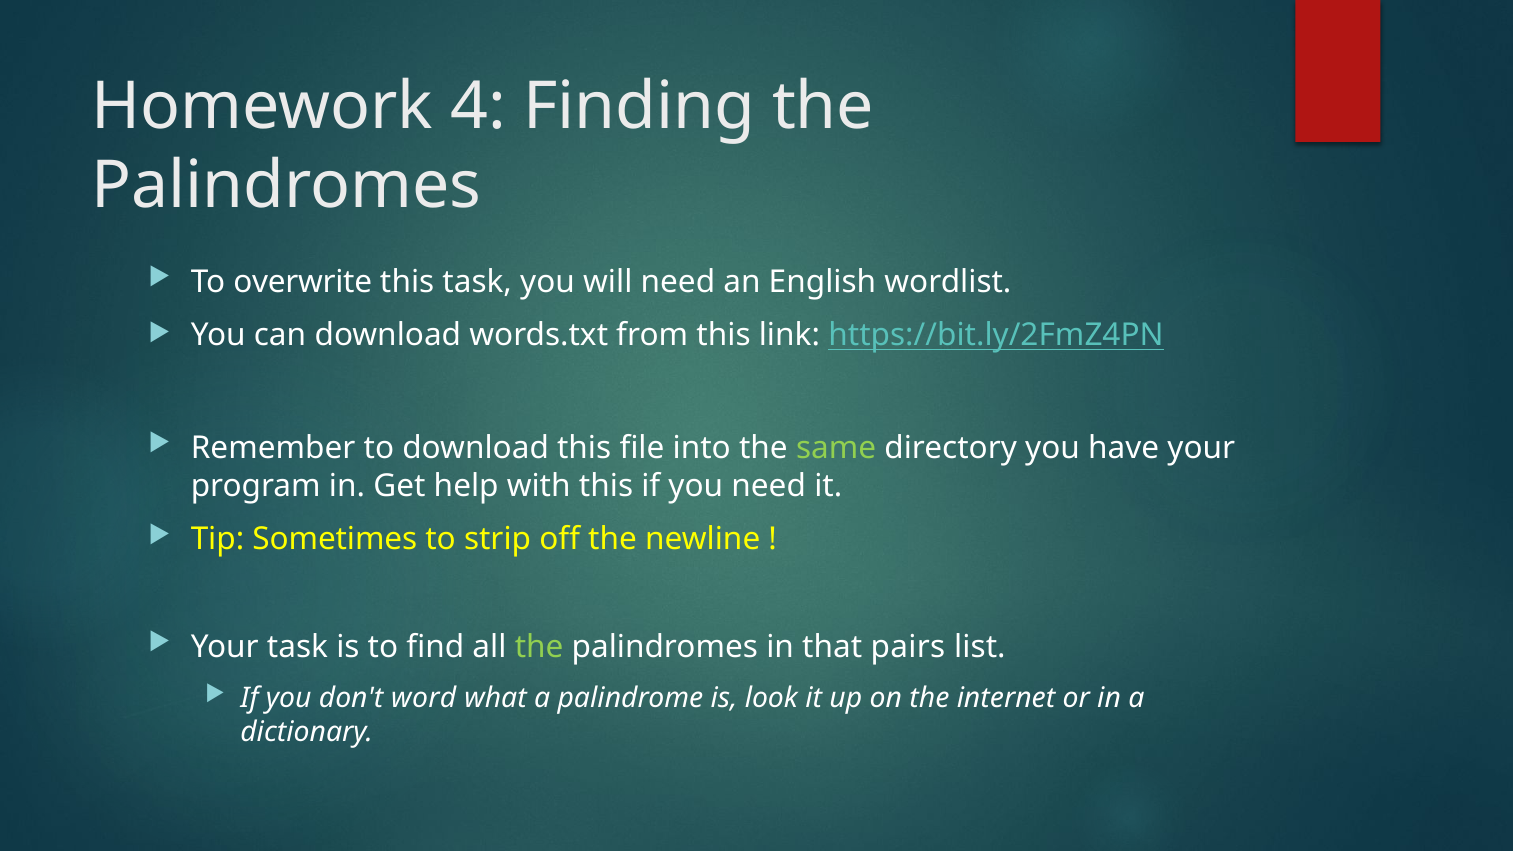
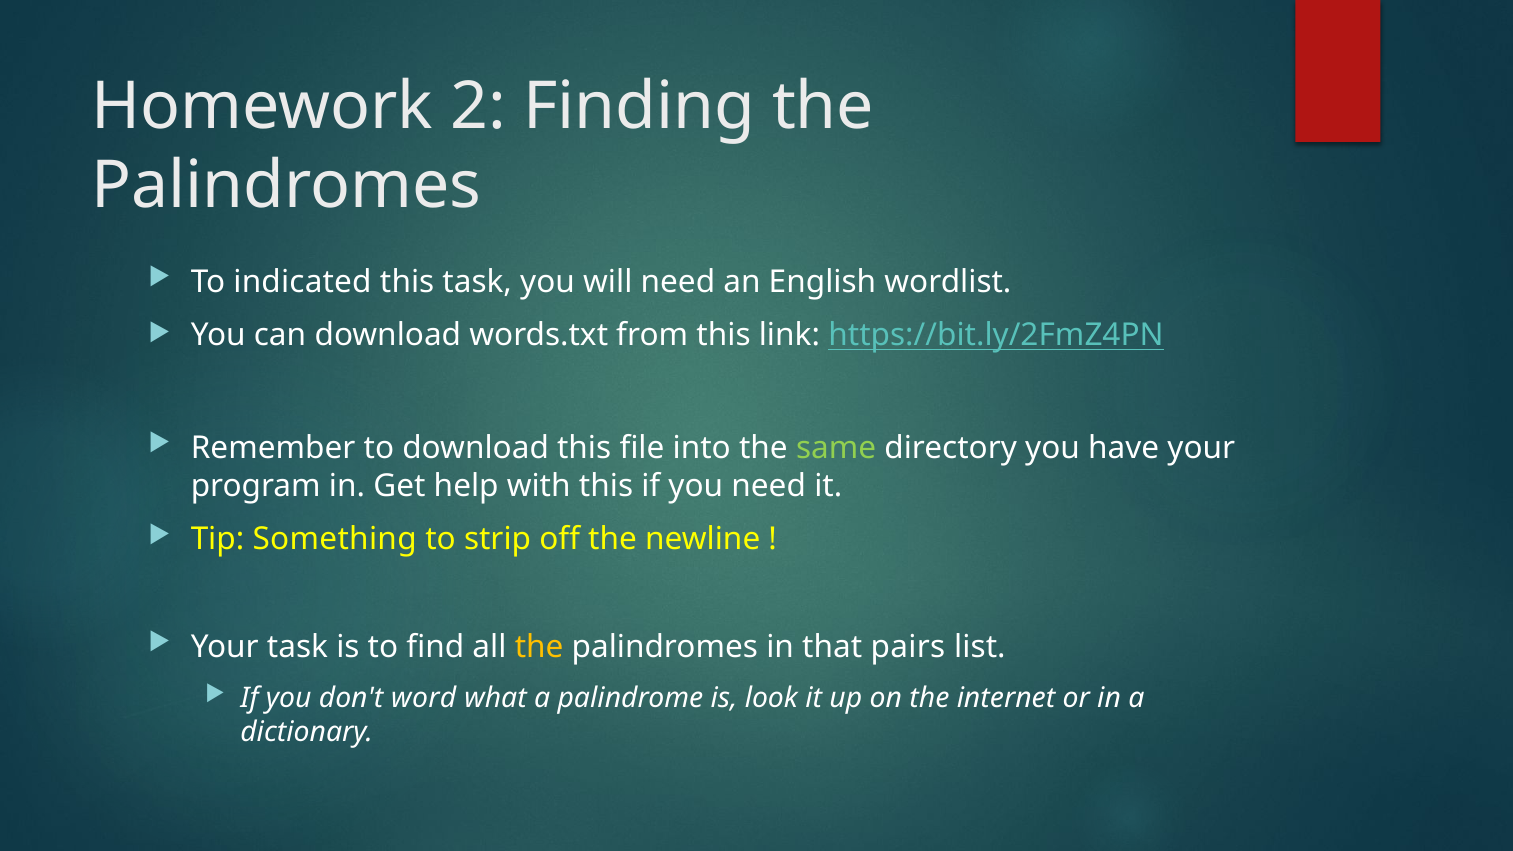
4: 4 -> 2 (478, 106)
overwrite: overwrite -> indicated (303, 282)
Sometimes: Sometimes -> Something (335, 539)
the colour: light green -> yellow (539, 647)
